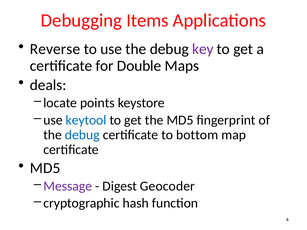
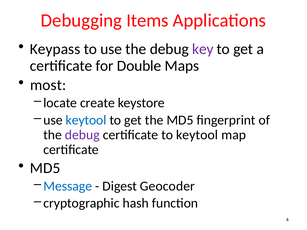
Reverse: Reverse -> Keypass (55, 49)
deals: deals -> most (48, 85)
points: points -> create (97, 103)
debug colour: blue -> purple (82, 135)
to bottom: bottom -> keytool (197, 135)
Message colour: purple -> blue (68, 186)
